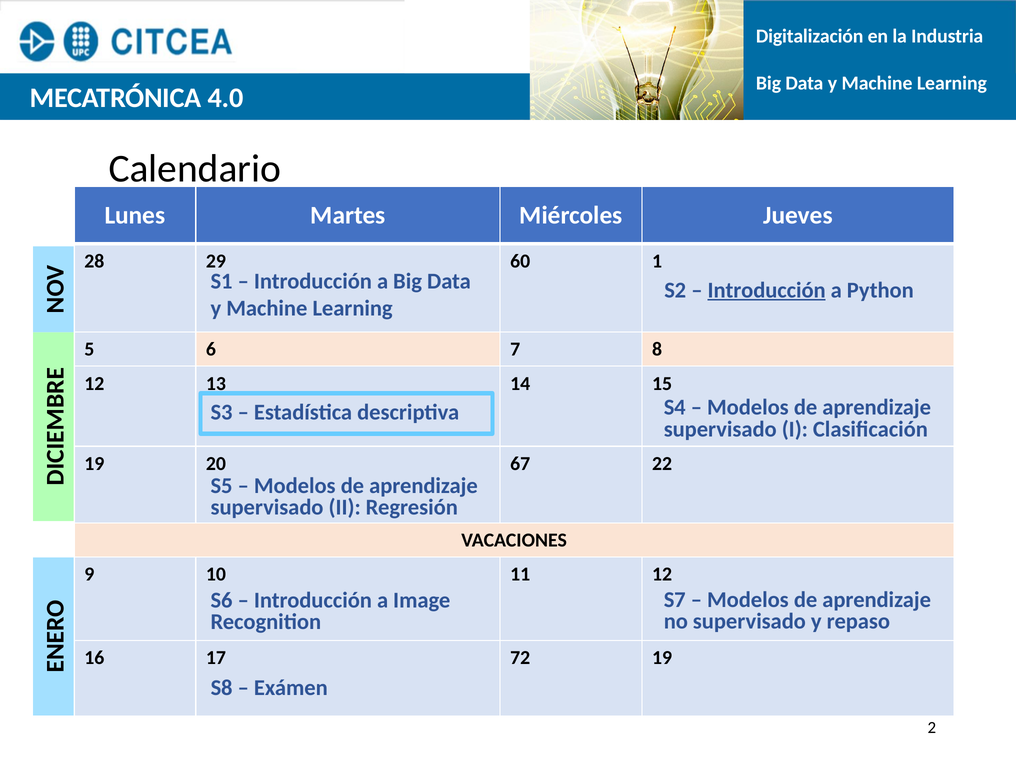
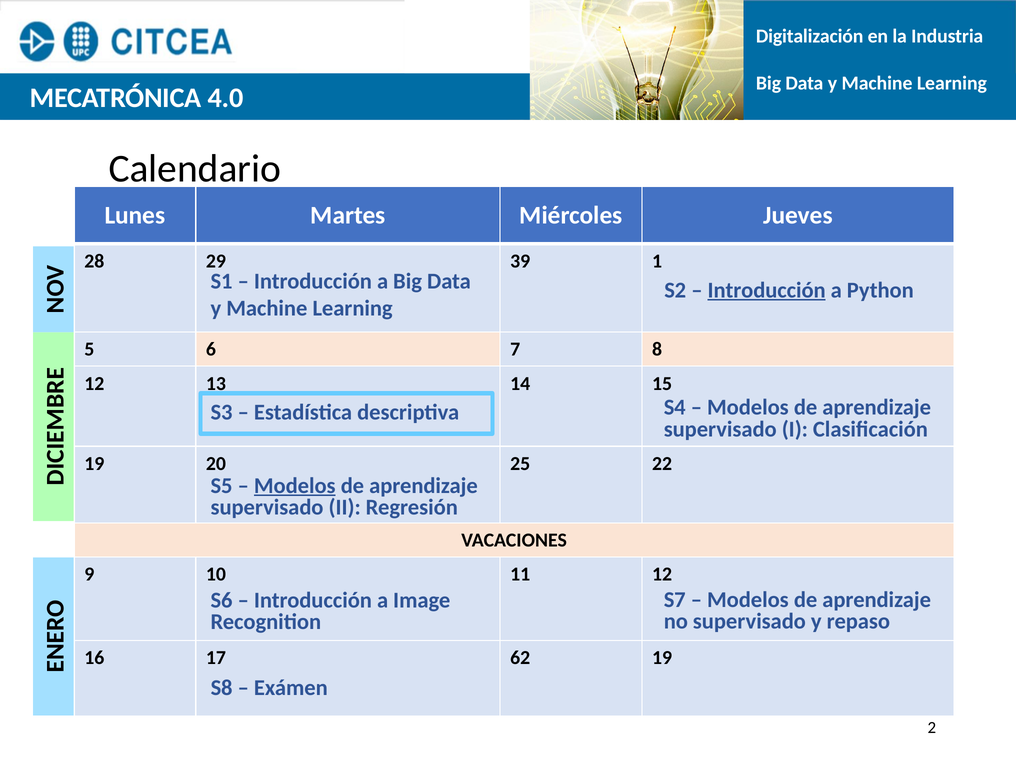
60: 60 -> 39 (520, 261)
67: 67 -> 25 (520, 464)
Modelos underline: none -> present (295, 486)
72: 72 -> 62 (520, 658)
